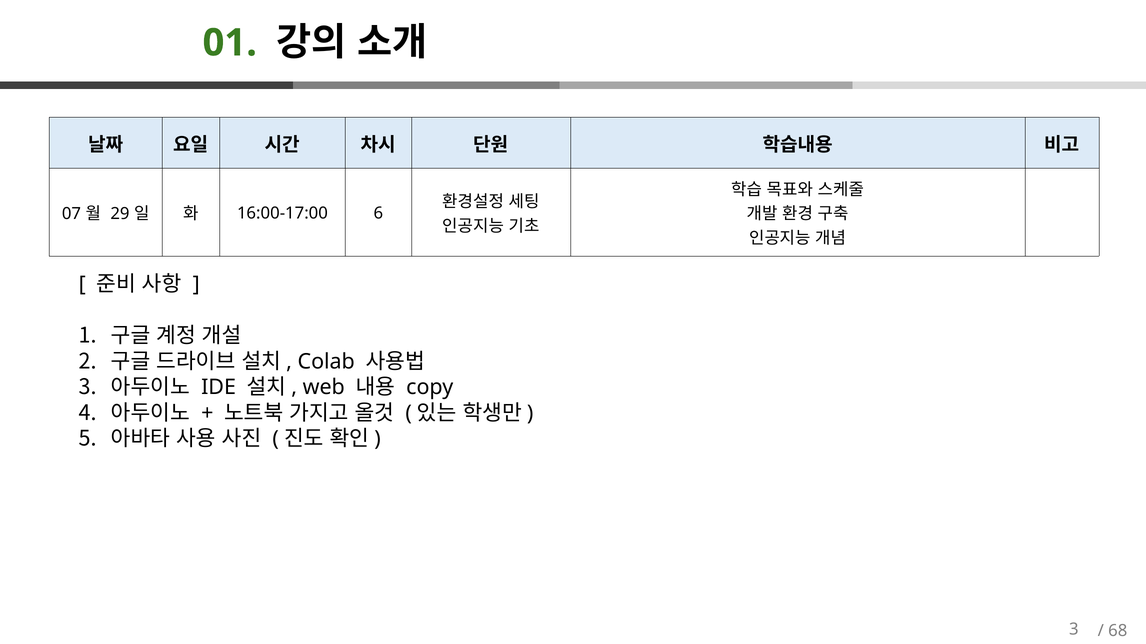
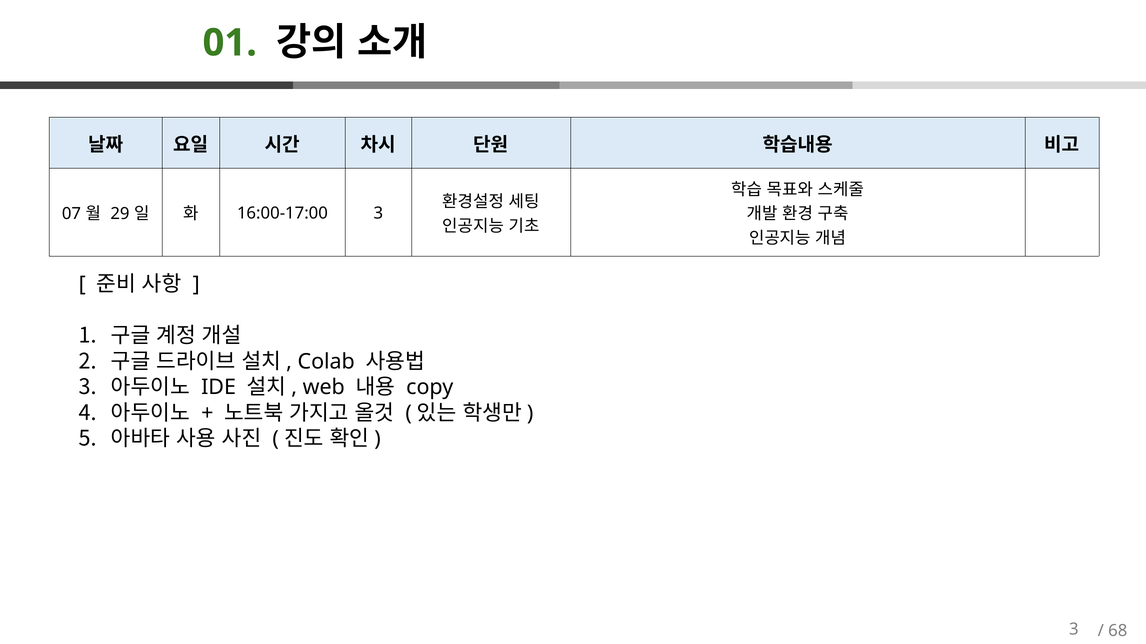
16:00-17:00 6: 6 -> 3 (378, 213)
